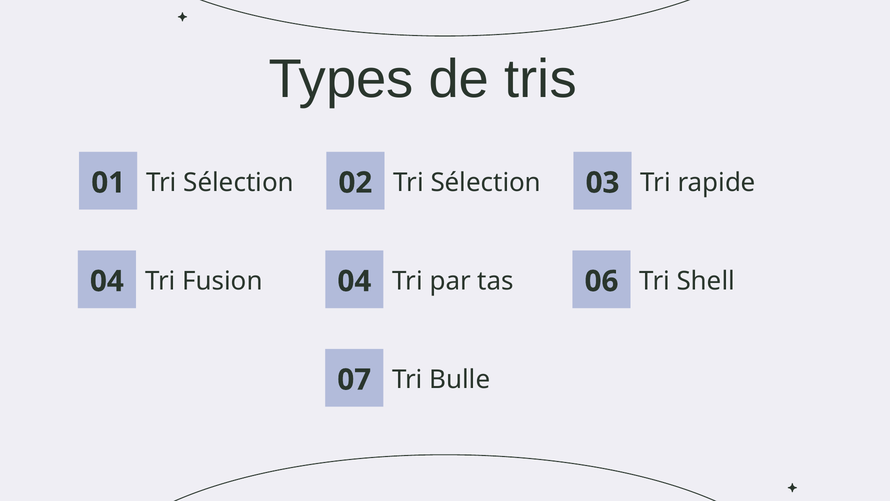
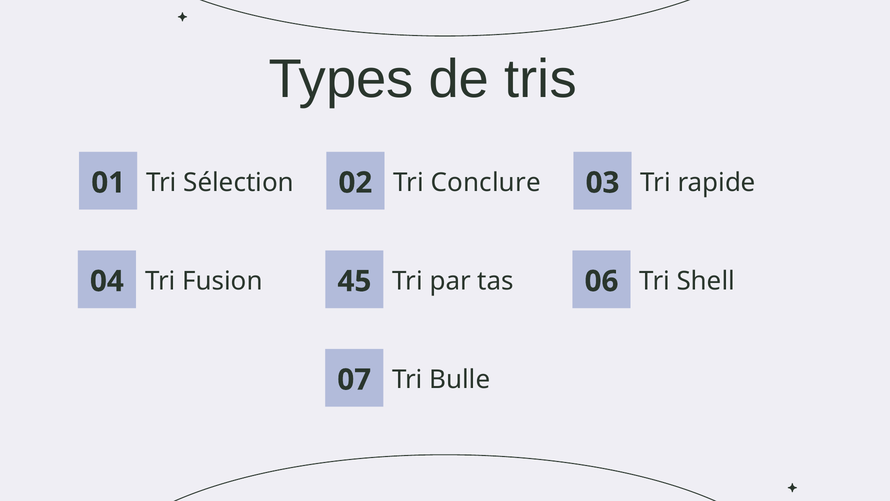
Sélection Tri Sélection: Sélection -> Conclure (486, 182)
04 04: 04 -> 45 (354, 281)
